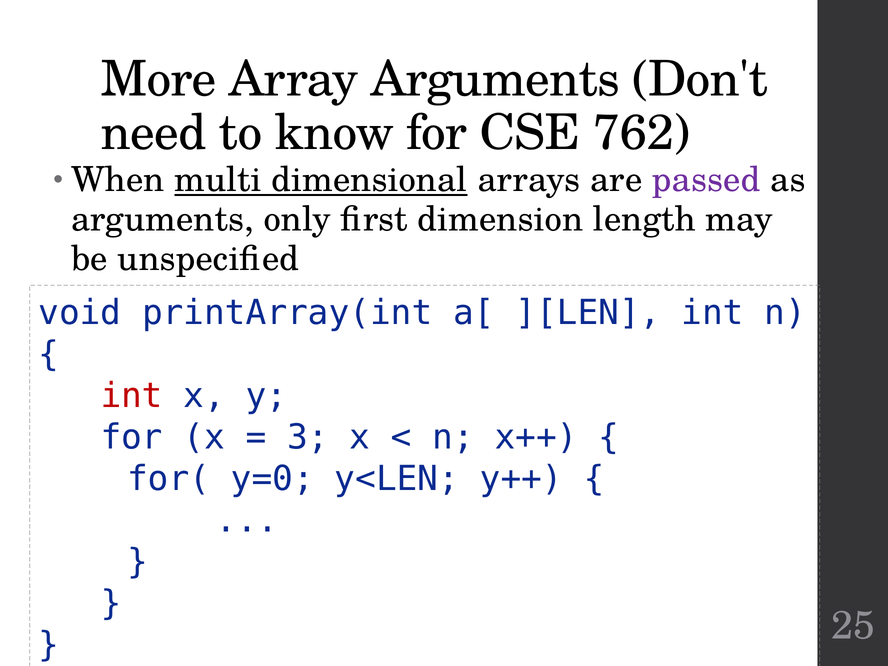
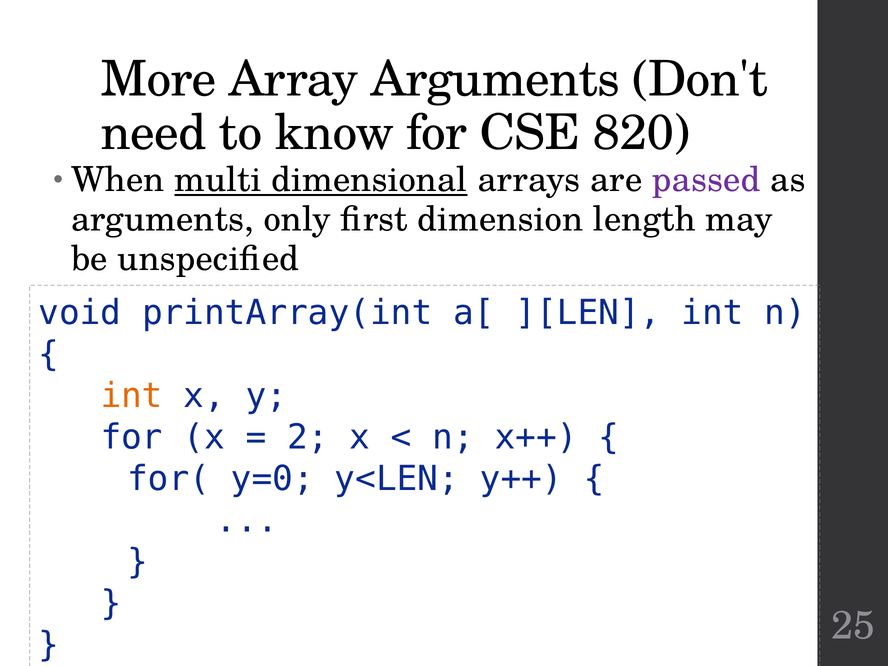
762: 762 -> 820 (642, 133)
int colour: red -> orange (132, 396)
3: 3 -> 2 (308, 437)
